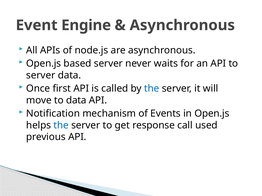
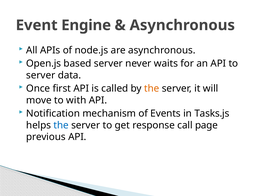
the colour: blue -> orange (152, 89)
to data: data -> with (76, 100)
in Open.js: Open.js -> Tasks.js (212, 114)
used: used -> page (206, 125)
